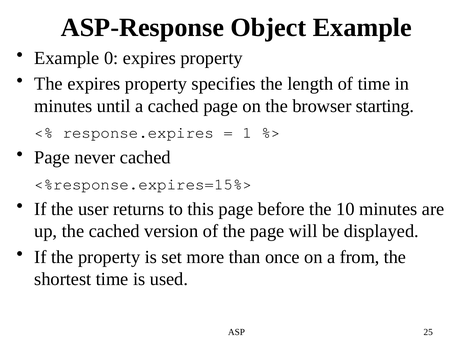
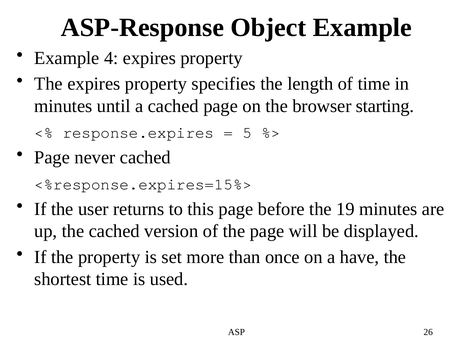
0: 0 -> 4 (111, 58)
1: 1 -> 5 (247, 133)
10: 10 -> 19 (345, 209)
from: from -> have (359, 257)
25: 25 -> 26 (428, 332)
